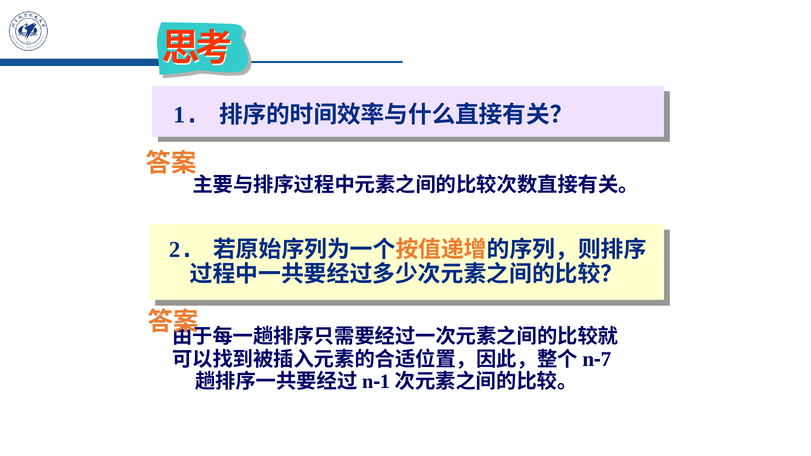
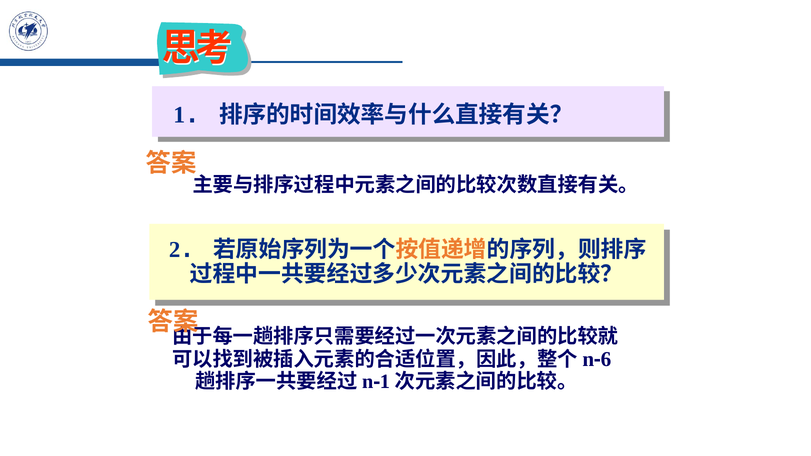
7: 7 -> 6 (606, 359)
